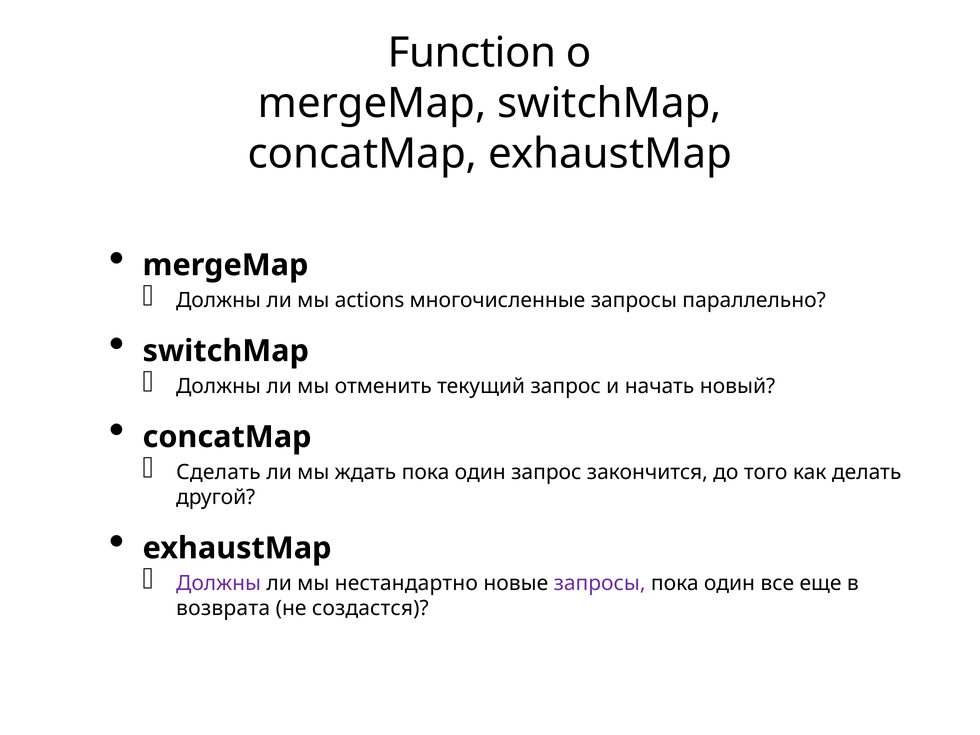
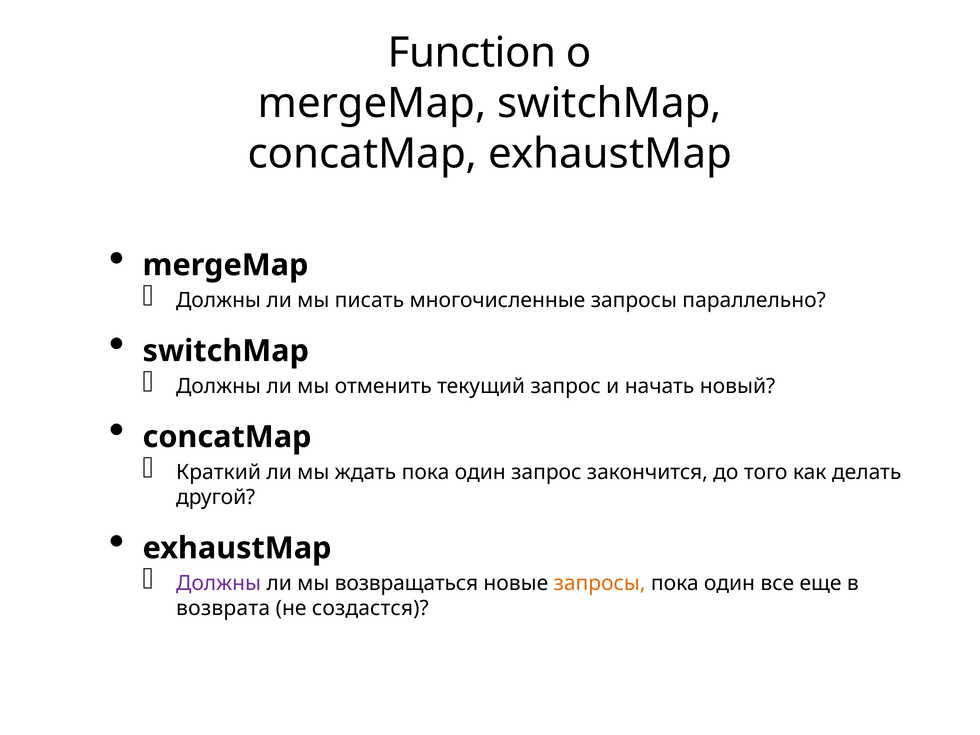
actions: actions -> писать (369, 300)
Сделать: Сделать -> Краткий (219, 472)
нестандартно: нестандартно -> возвращаться (406, 583)
запросы colour: purple -> orange (600, 583)
